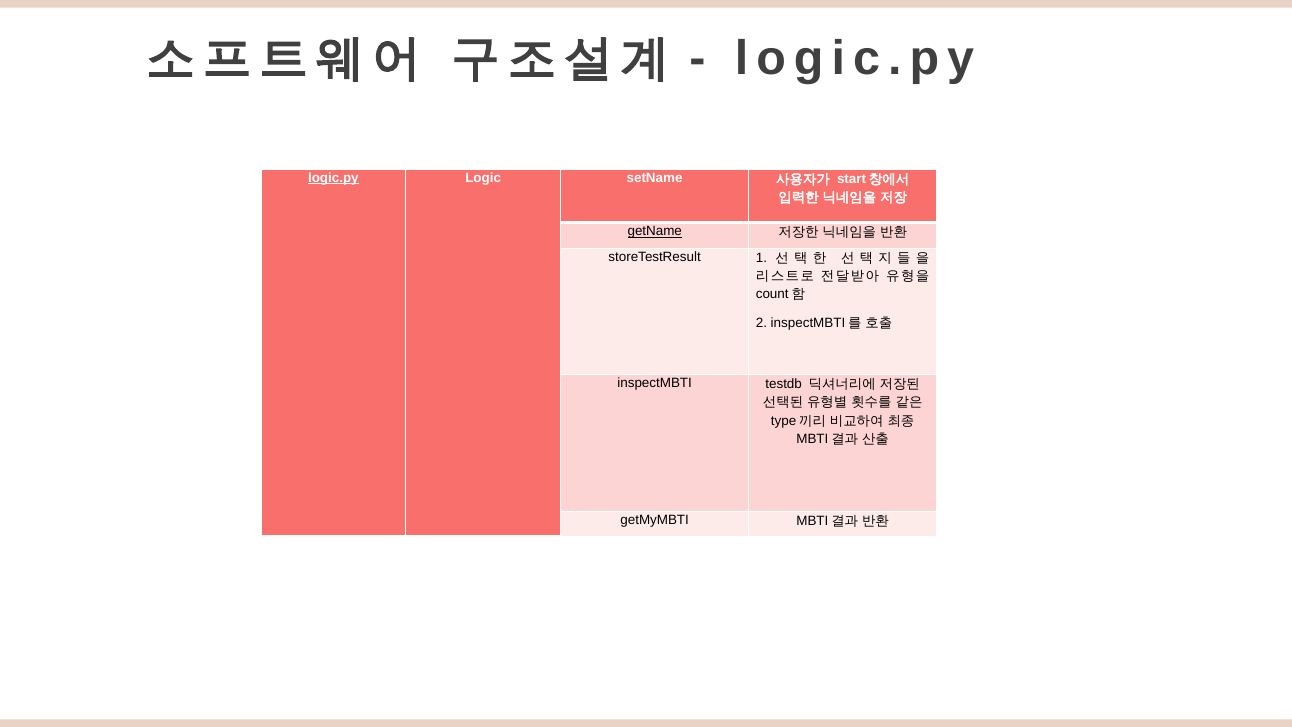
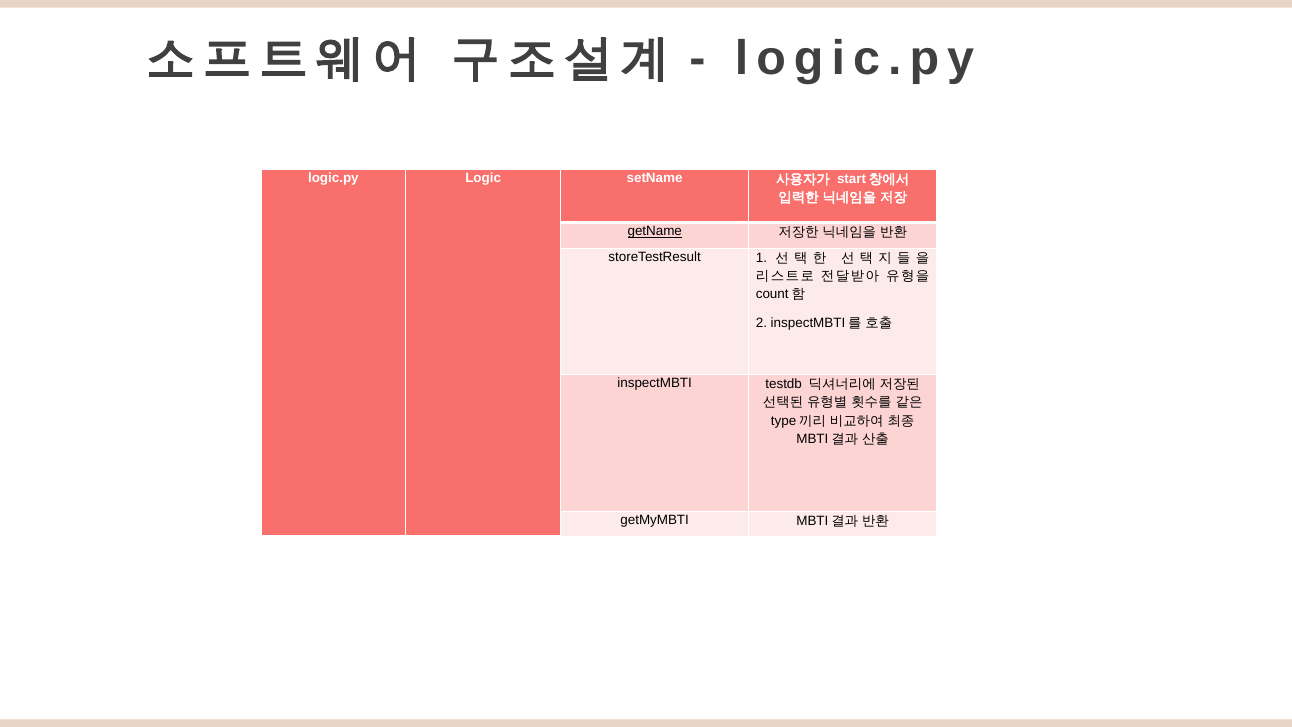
logic.py underline: present -> none (333, 178)
